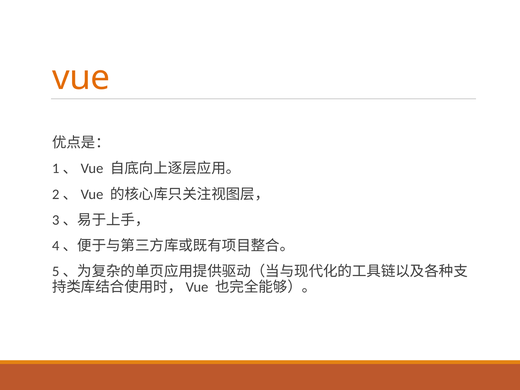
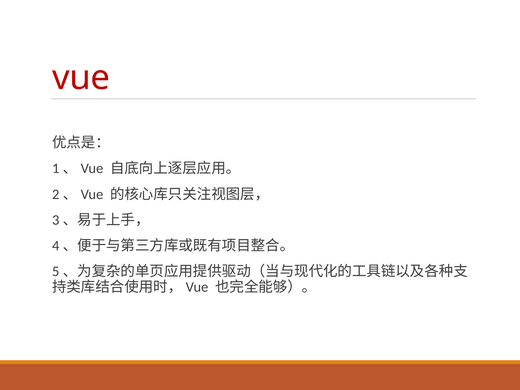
vue colour: orange -> red (81, 78)
